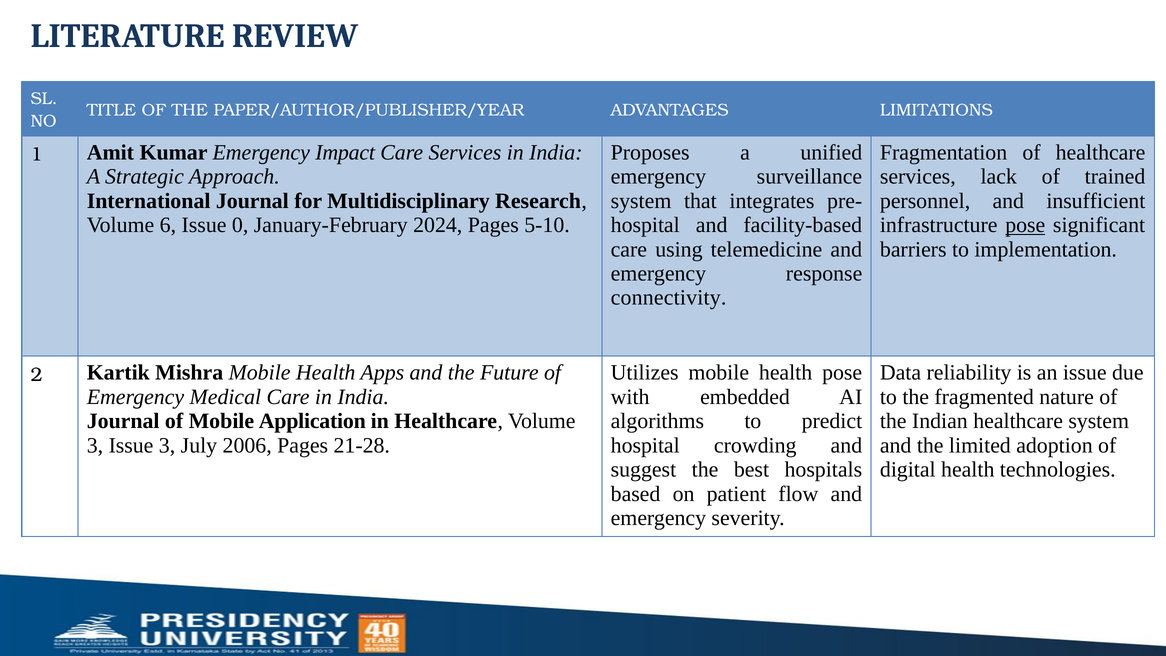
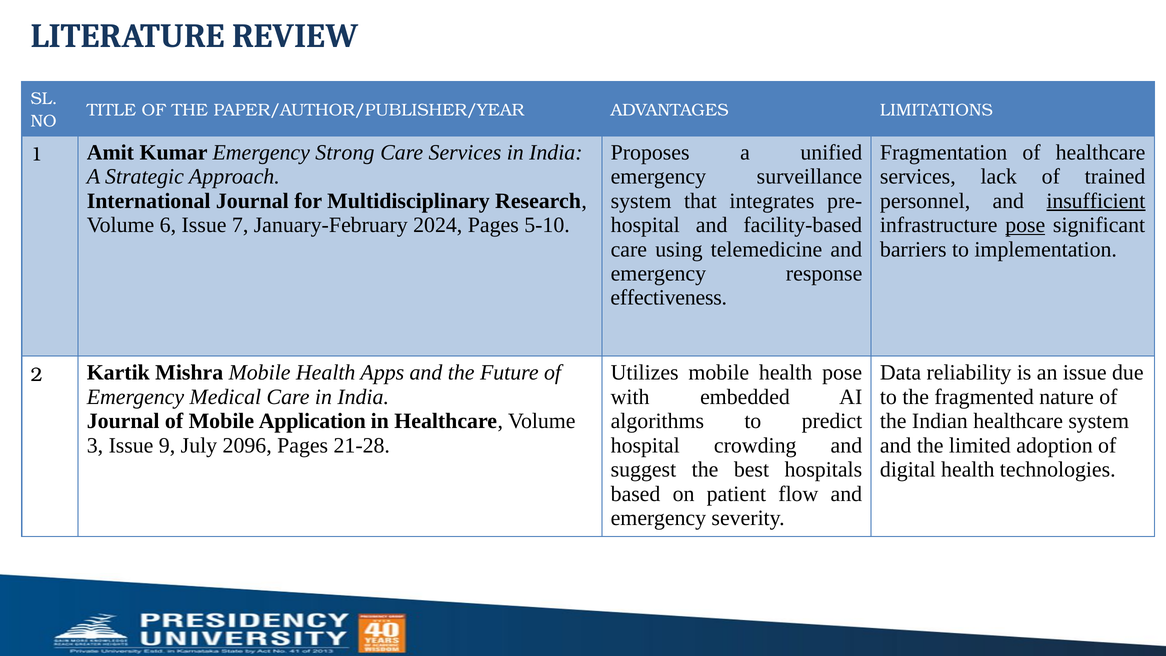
Impact: Impact -> Strong (345, 152)
insufficient underline: none -> present (1096, 201)
0: 0 -> 7 (240, 225)
connectivity: connectivity -> effectiveness (669, 298)
Issue 3: 3 -> 9 (167, 445)
2006: 2006 -> 2096 (247, 445)
